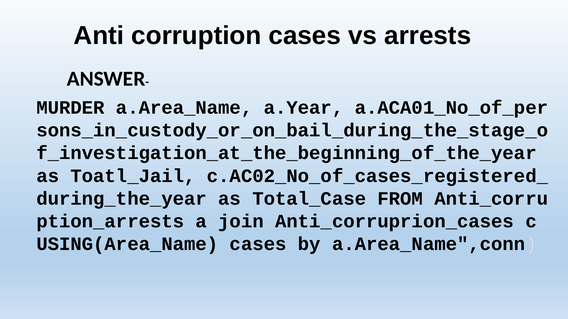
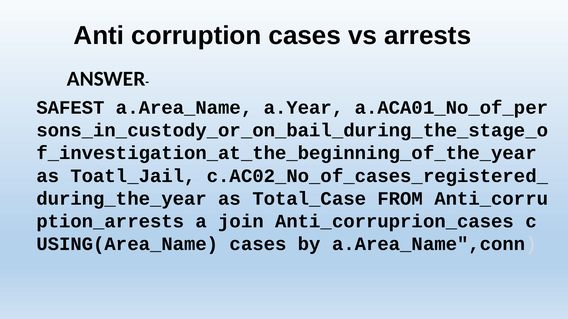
MURDER: MURDER -> SAFEST (71, 108)
